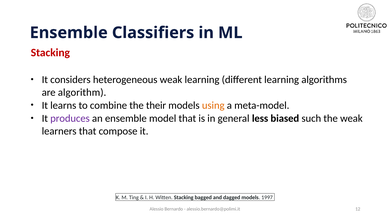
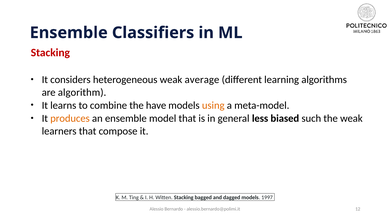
weak learning: learning -> average (202, 80)
their: their -> have (156, 106)
produces colour: purple -> orange (70, 119)
